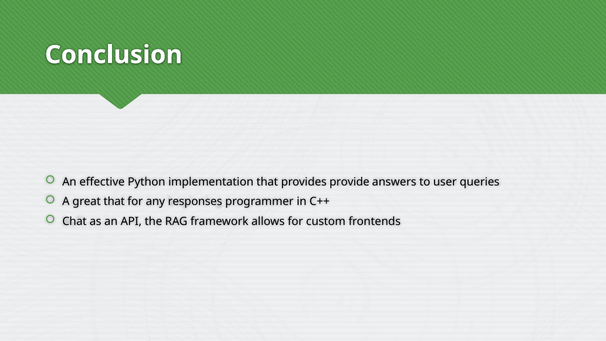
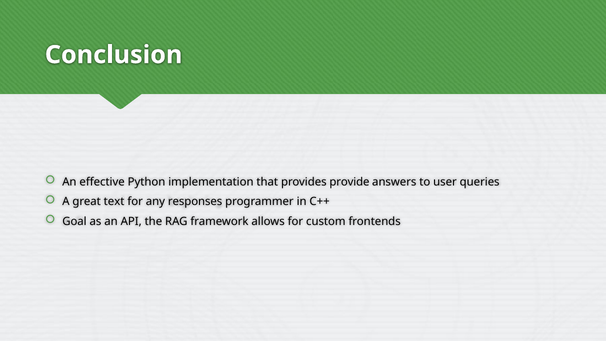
great that: that -> text (114, 202)
Chat: Chat -> Goal (74, 221)
